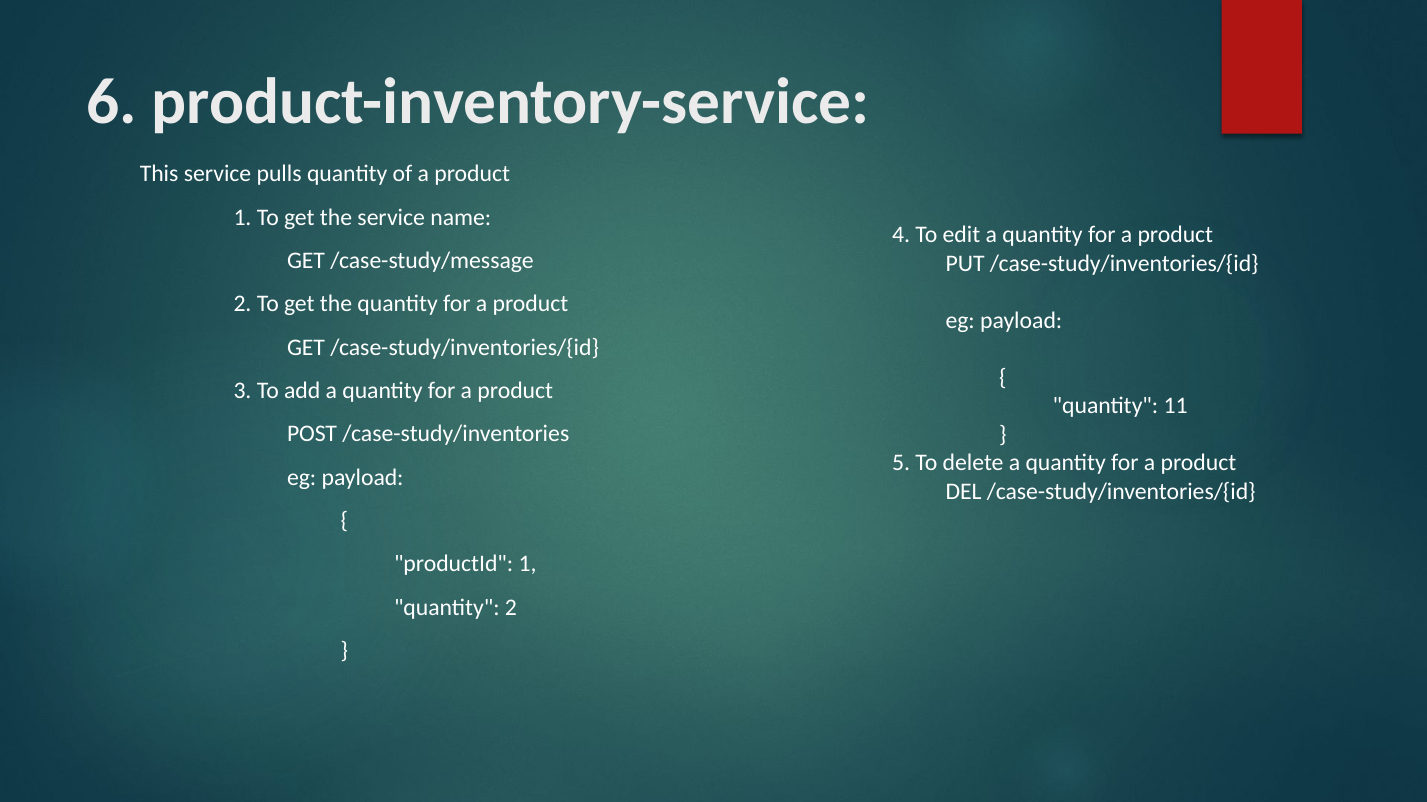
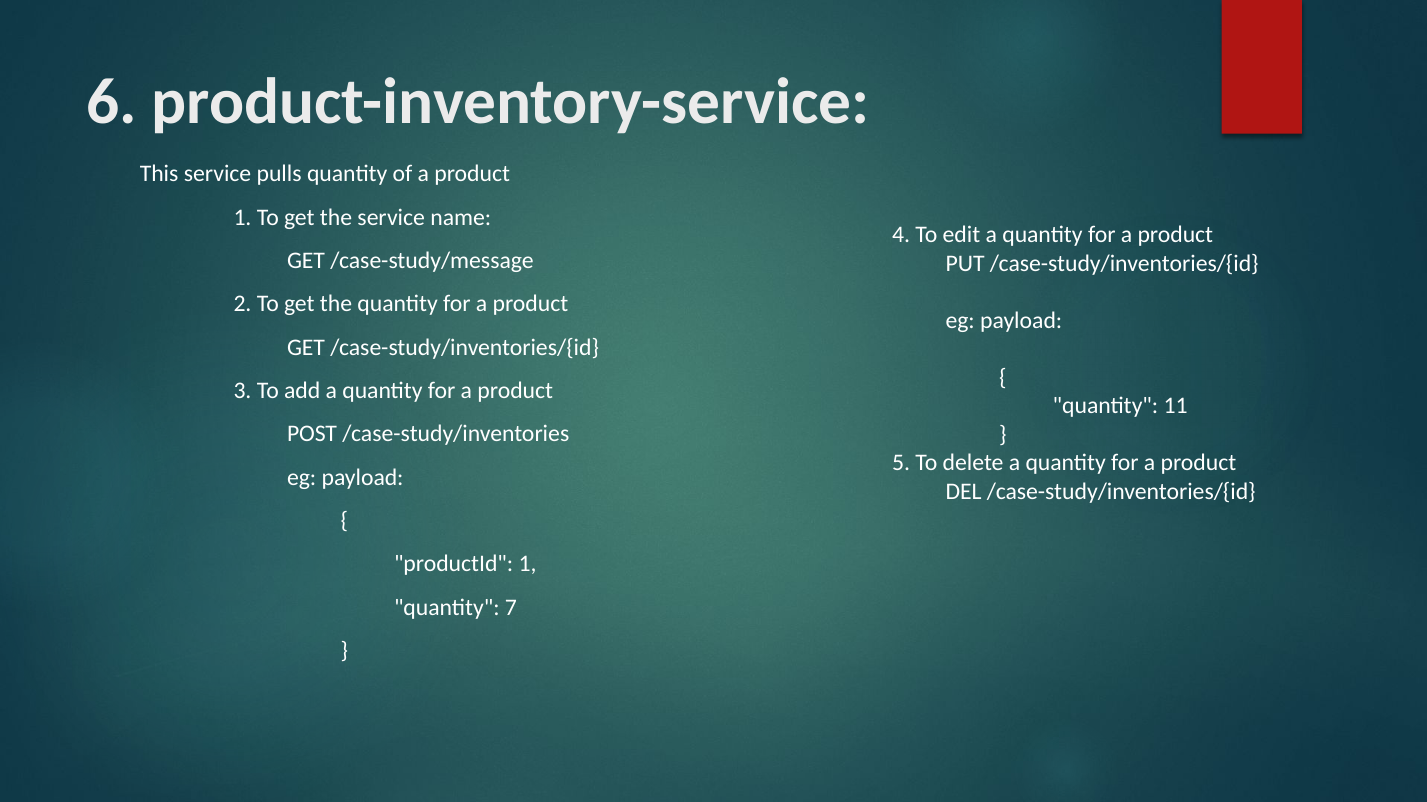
quantity 2: 2 -> 7 (511, 608)
